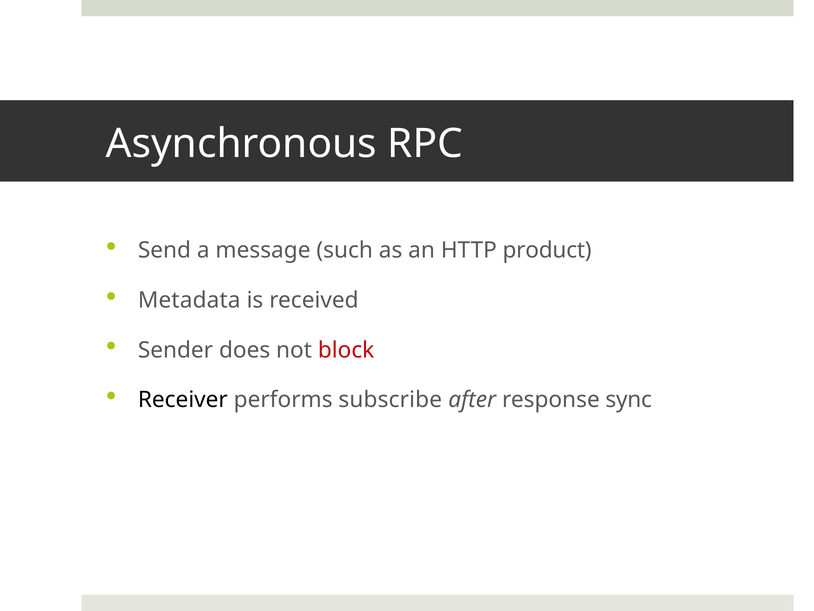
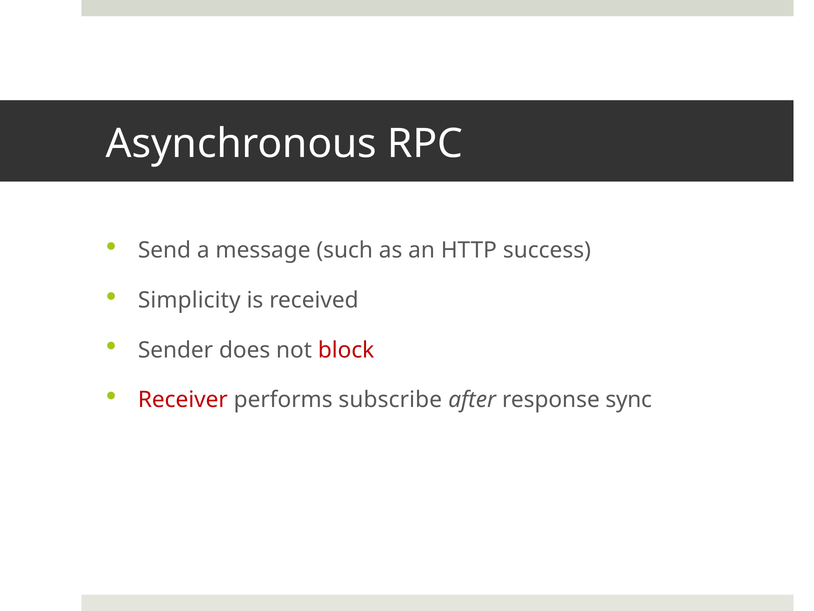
product: product -> success (547, 250)
Metadata: Metadata -> Simplicity (189, 300)
Receiver colour: black -> red (183, 400)
